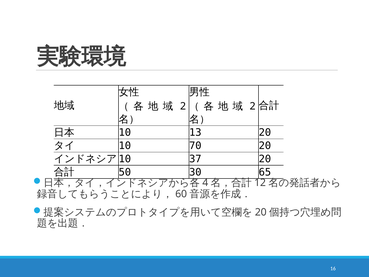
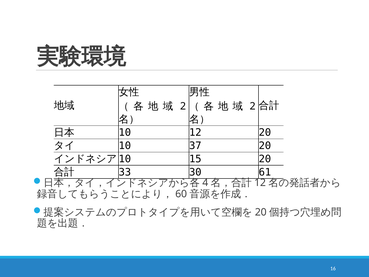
13: 13 -> 12 (195, 132)
70: 70 -> 37 (195, 146)
37: 37 -> 15 (195, 159)
50: 50 -> 33 (125, 172)
65: 65 -> 61 (265, 172)
